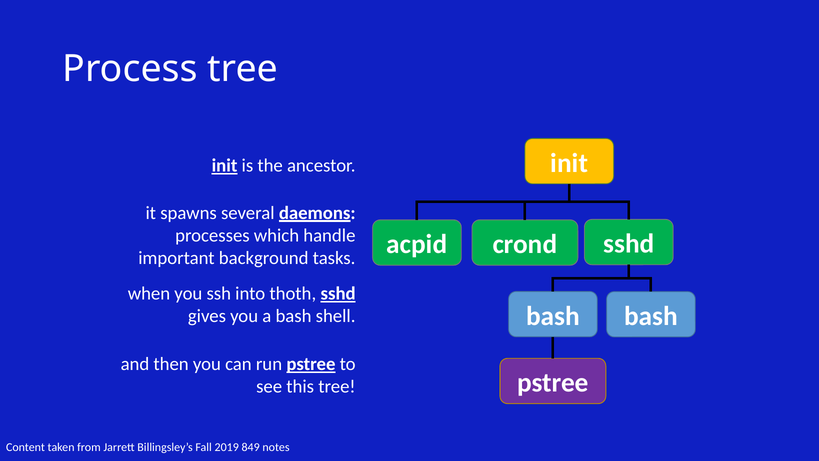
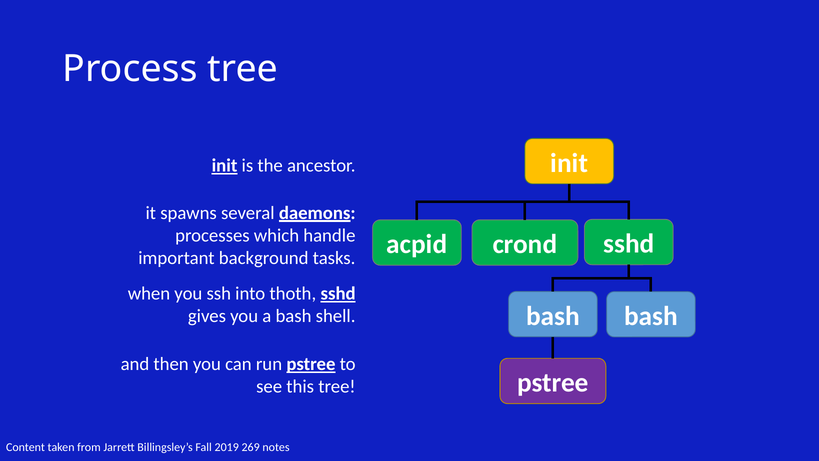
849: 849 -> 269 (251, 447)
